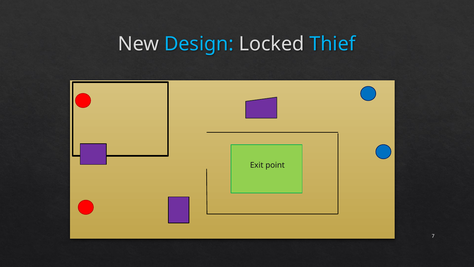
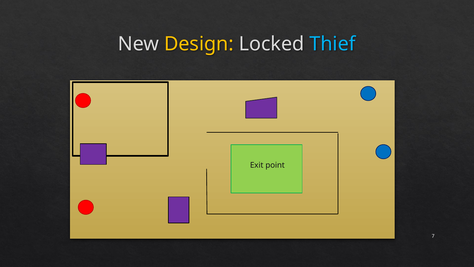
Design colour: light blue -> yellow (199, 44)
